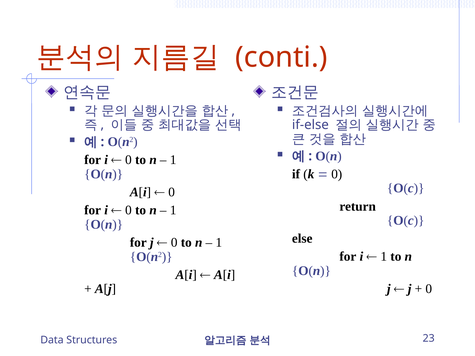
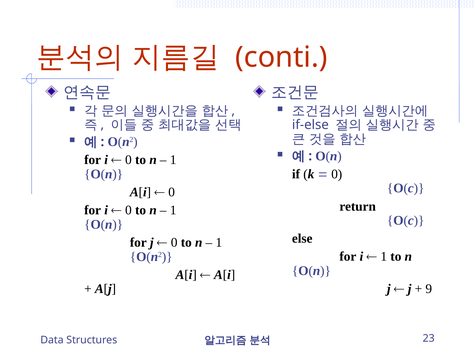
0: 0 -> 9 (429, 289)
